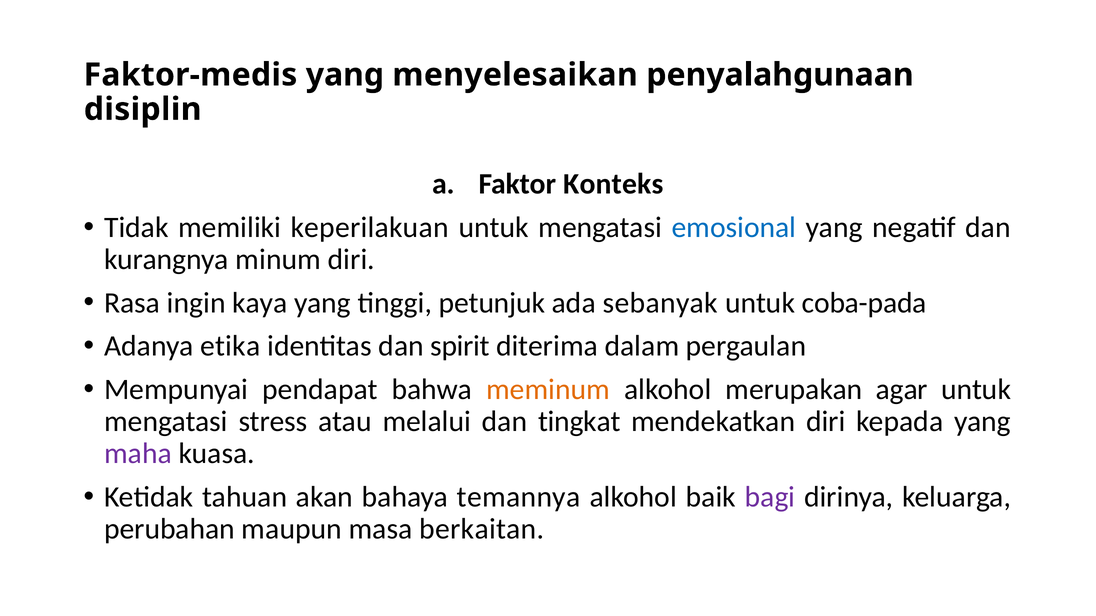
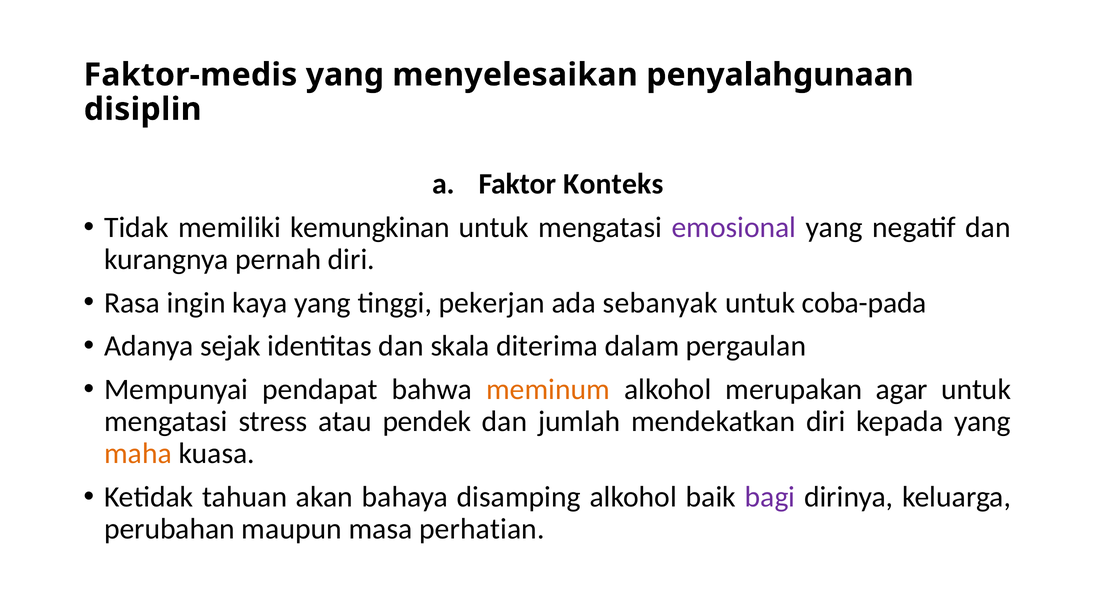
keperilakuan: keperilakuan -> kemungkinan (370, 228)
emosional colour: blue -> purple (734, 228)
minum: minum -> pernah (278, 260)
petunjuk: petunjuk -> pekerjan (492, 303)
etika: etika -> sejak (230, 346)
spirit: spirit -> skala (460, 346)
melalui: melalui -> pendek (427, 422)
tingkat: tingkat -> jumlah (579, 422)
maha colour: purple -> orange (138, 454)
temannya: temannya -> disamping (519, 497)
berkaitan: berkaitan -> perhatian (482, 530)
